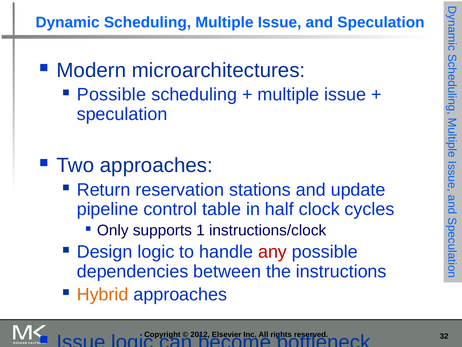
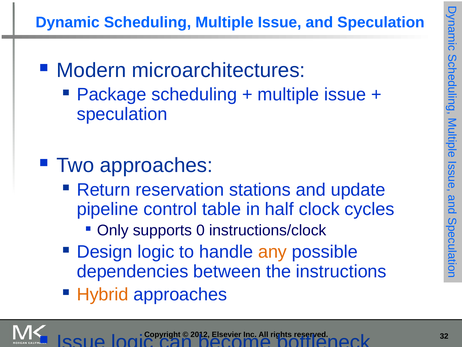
Possible: Possible -> Package (112, 95)
1: 1 -> 0 (200, 230)
any colour: red -> orange (273, 252)
